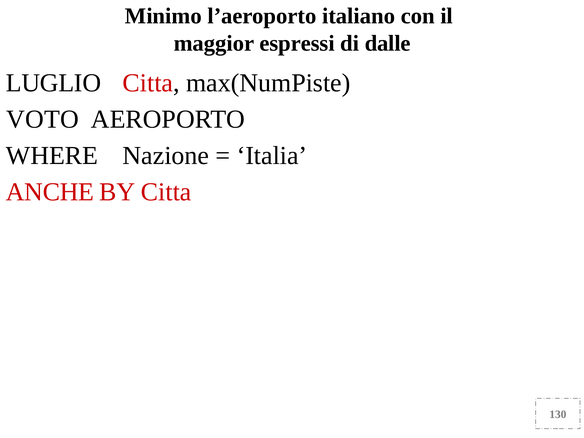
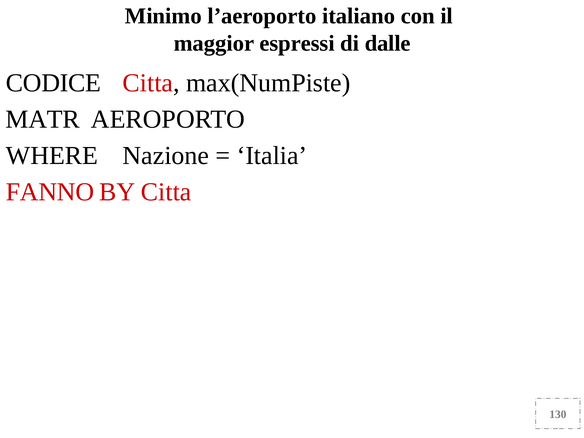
LUGLIO: LUGLIO -> CODICE (53, 83)
VOTO: VOTO -> MATR (43, 119)
ANCHE: ANCHE -> FANNO (50, 192)
